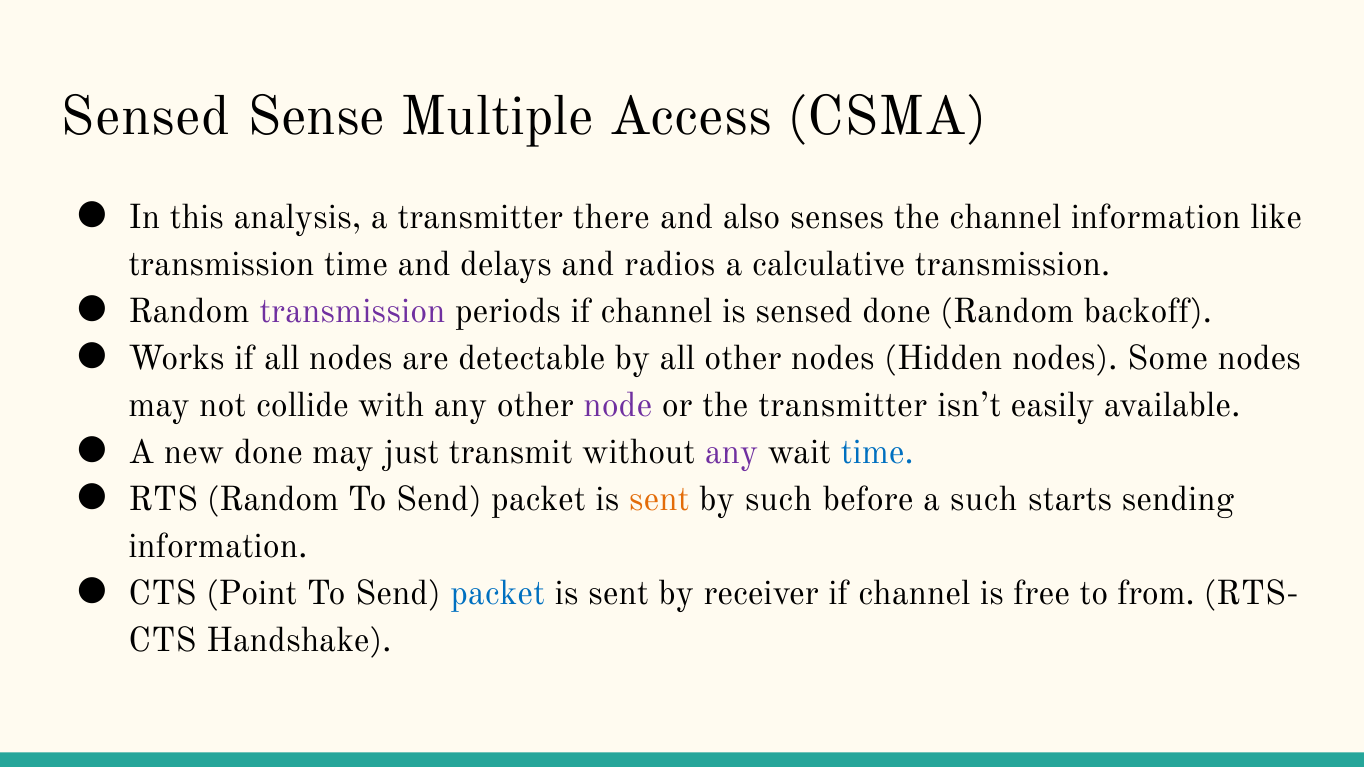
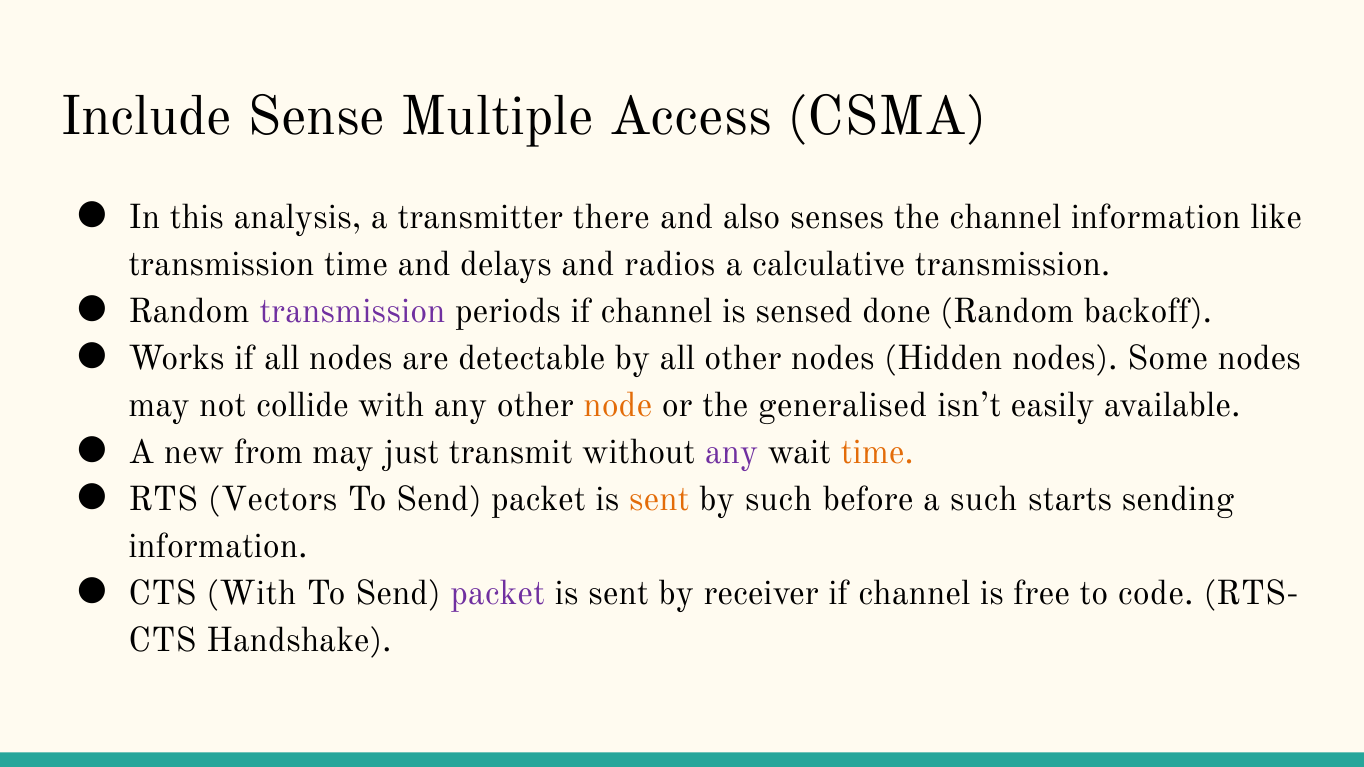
Sensed: Sensed -> Include (146, 117)
node colour: purple -> orange (618, 406)
the transmitter: transmitter -> generalised (843, 406)
new done: done -> from (268, 453)
time colour: blue -> orange (877, 453)
RTS Random: Random -> Vectors (273, 500)
CTS Point: Point -> With (251, 594)
packet colour: blue -> purple (498, 594)
from: from -> code (1156, 594)
